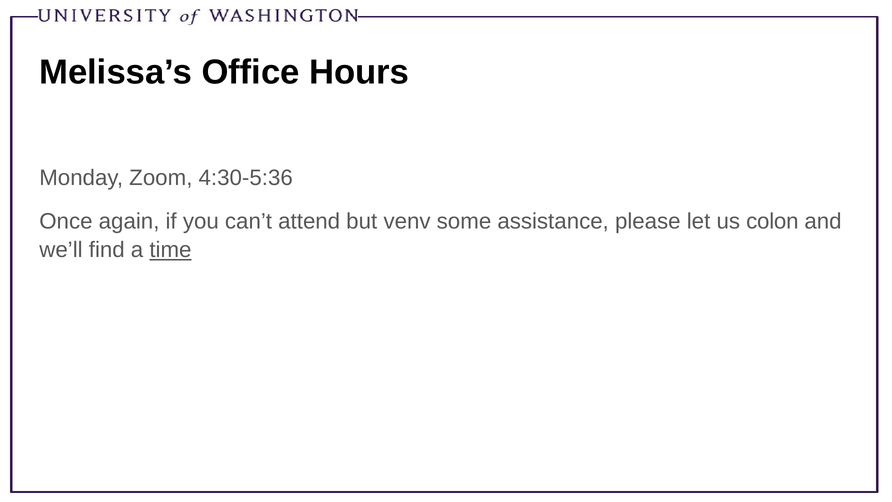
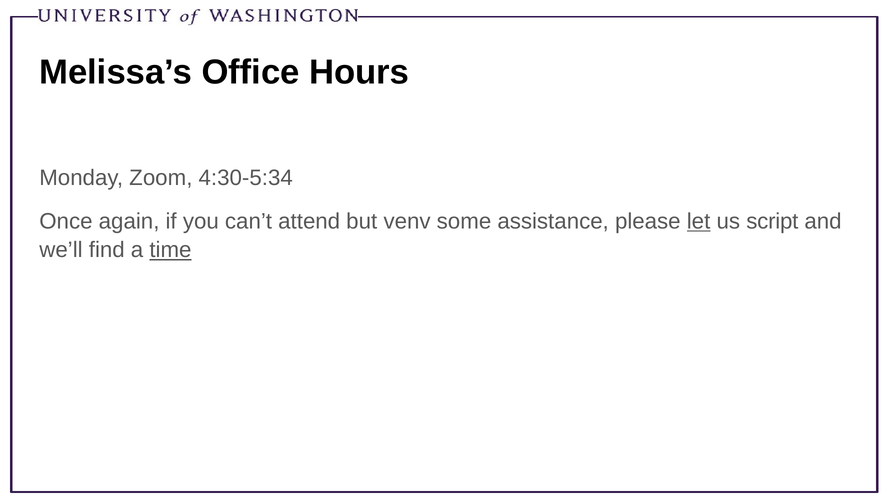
4:30-5:36: 4:30-5:36 -> 4:30-5:34 (246, 178)
let underline: none -> present (699, 221)
colon: colon -> script (772, 221)
